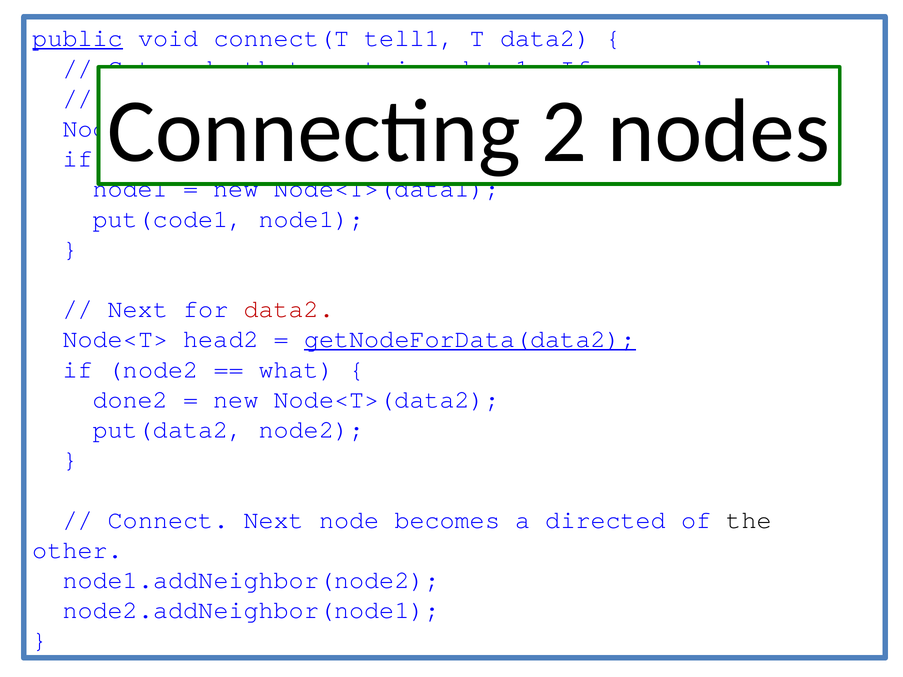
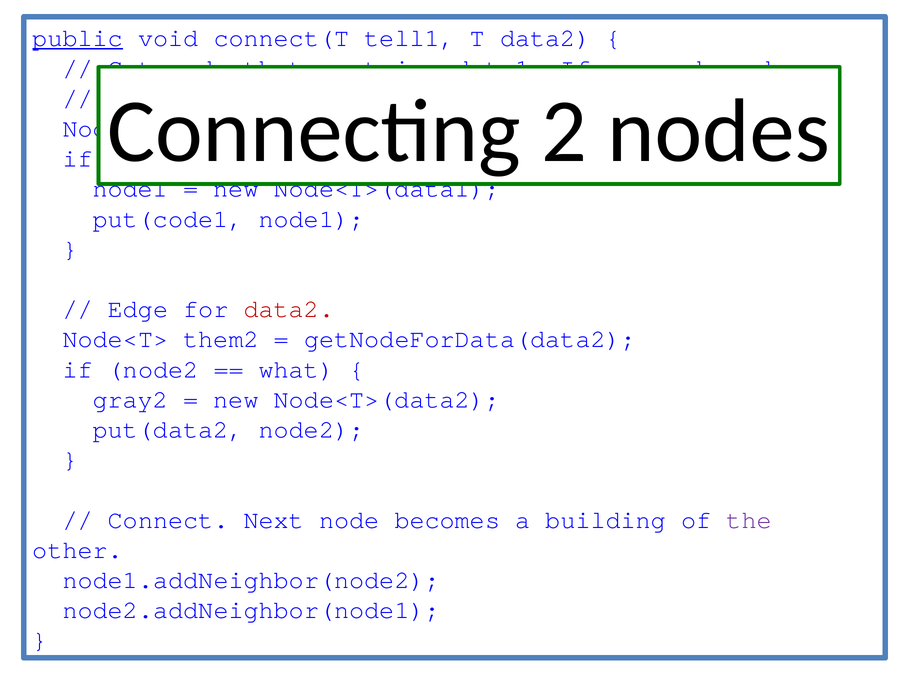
Next: Next -> Edge (138, 309)
head2: head2 -> them2 (221, 339)
getNodeForData(data2 underline: present -> none (470, 339)
done2: done2 -> gray2 (130, 399)
directed: directed -> building (606, 520)
the colour: black -> purple (749, 520)
